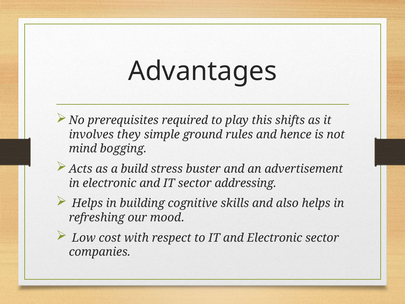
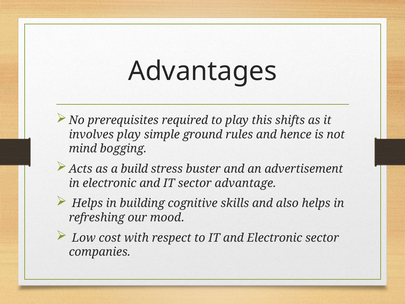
involves they: they -> play (129, 134)
addressing: addressing -> advantage (245, 183)
